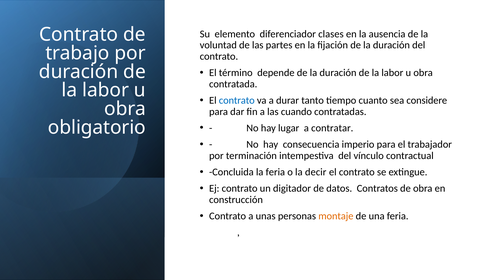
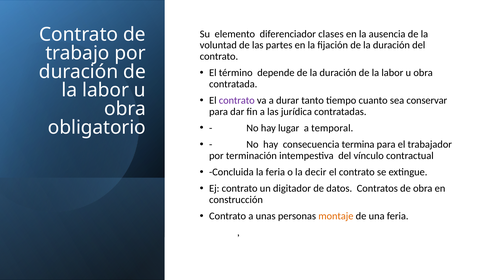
contrato colour: blue -> purple (237, 100)
considere: considere -> conservar (427, 100)
cuando: cuando -> jurídica (296, 111)
contratar: contratar -> temporal (332, 128)
imperio: imperio -> termina (358, 144)
